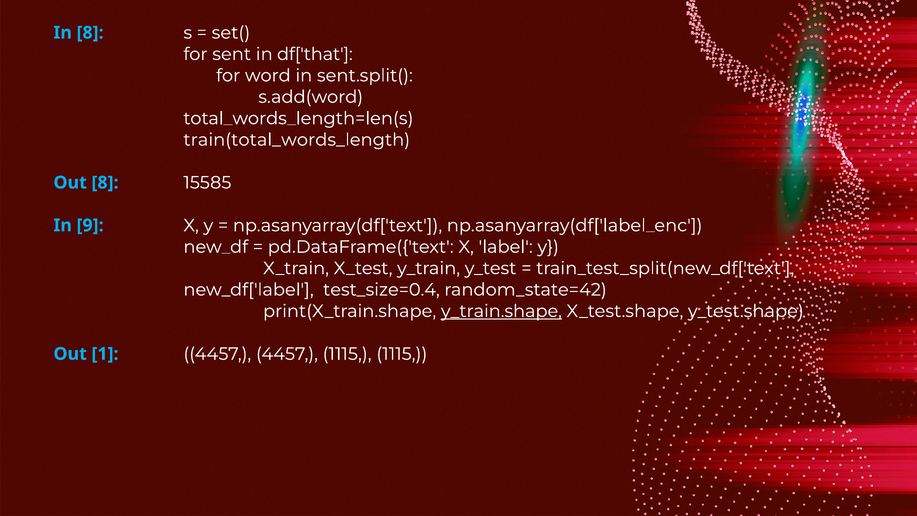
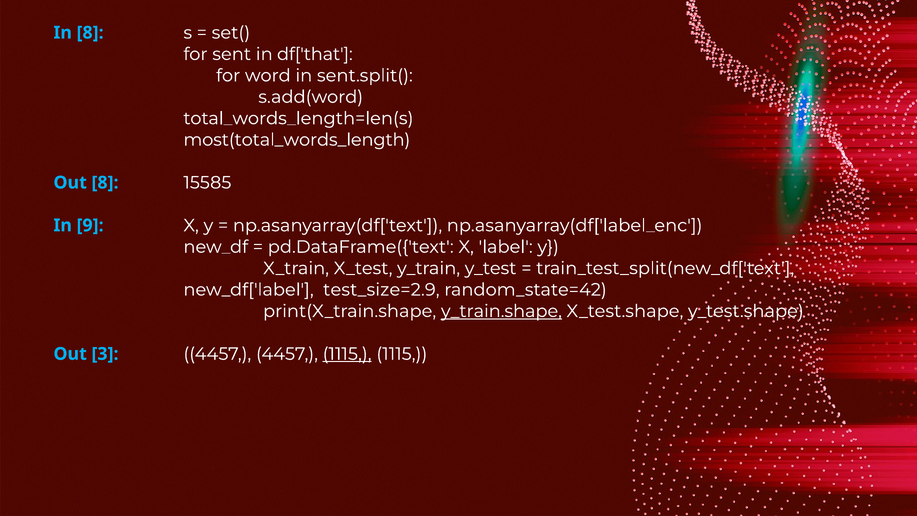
train(total_words_length: train(total_words_length -> most(total_words_length (297, 140)
test_size=0.4: test_size=0.4 -> test_size=2.9 (381, 290)
1115 underline: none -> present (347, 354)
1: 1 -> 3 (105, 354)
